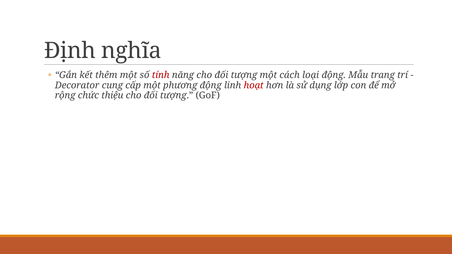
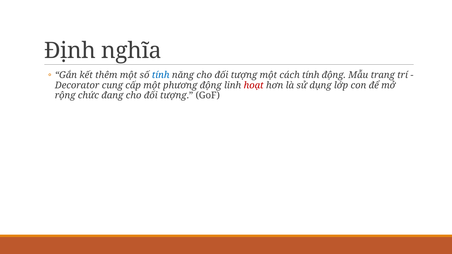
tính colour: red -> blue (161, 75)
cách loại: loại -> tính (311, 75)
thiệu: thiệu -> đang (112, 96)
